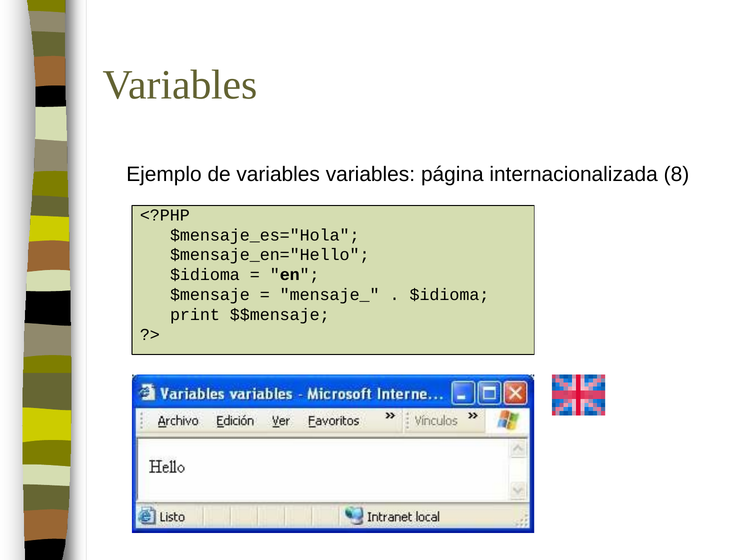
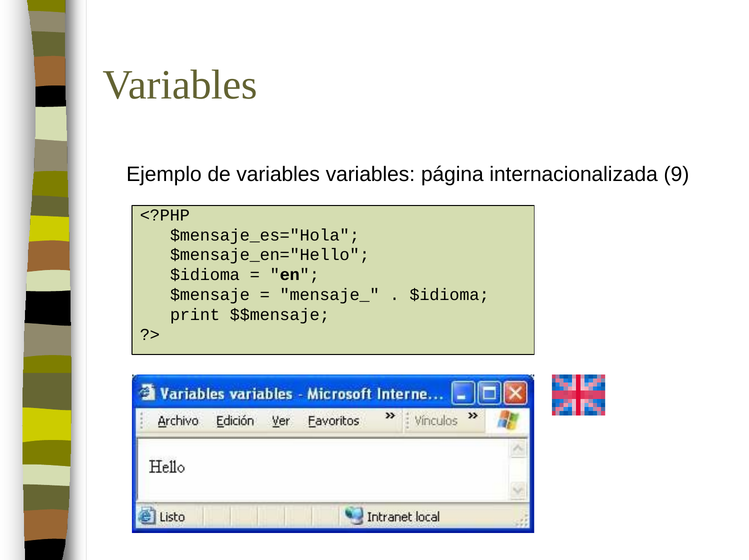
8: 8 -> 9 (676, 175)
